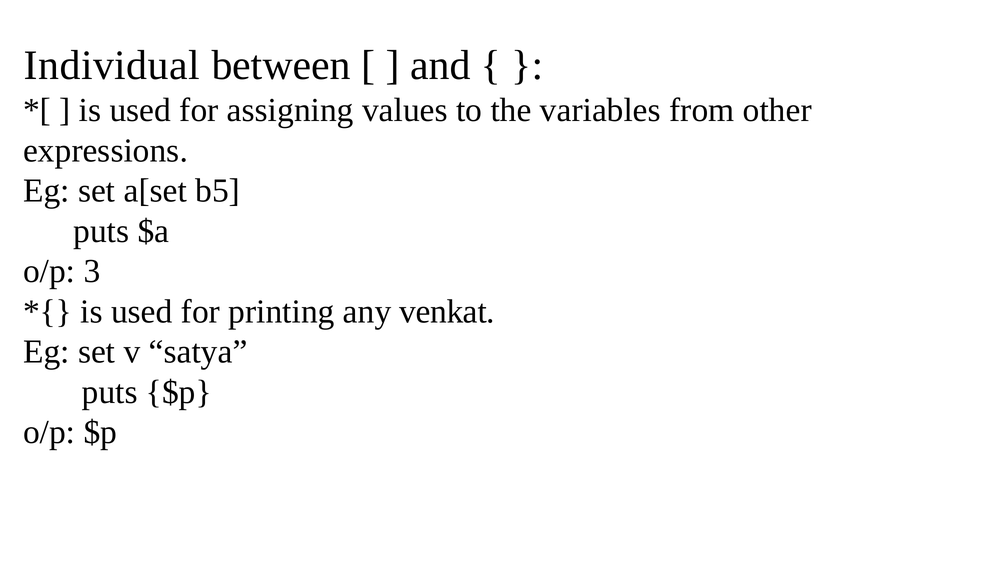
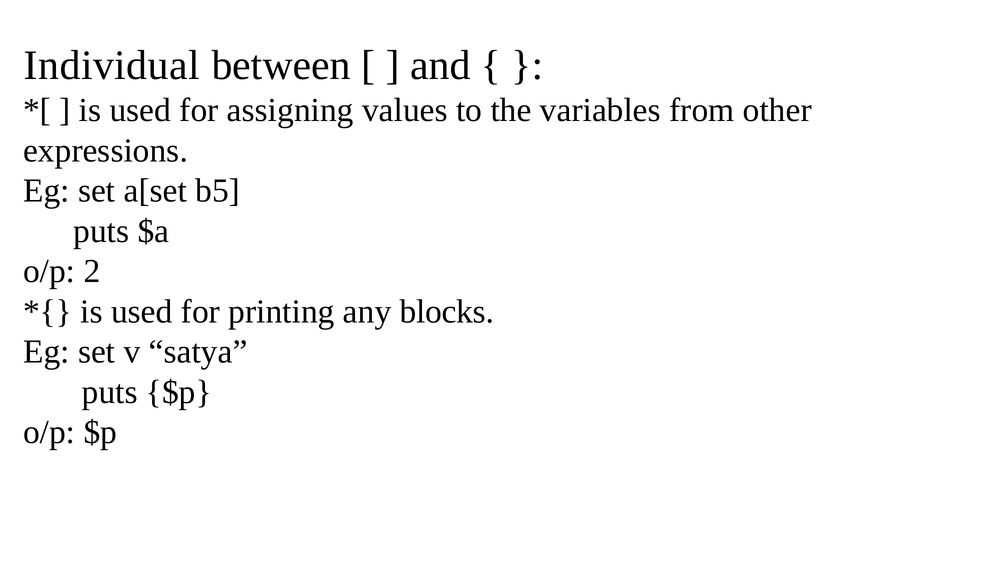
3: 3 -> 2 (92, 271)
venkat: venkat -> blocks (447, 311)
